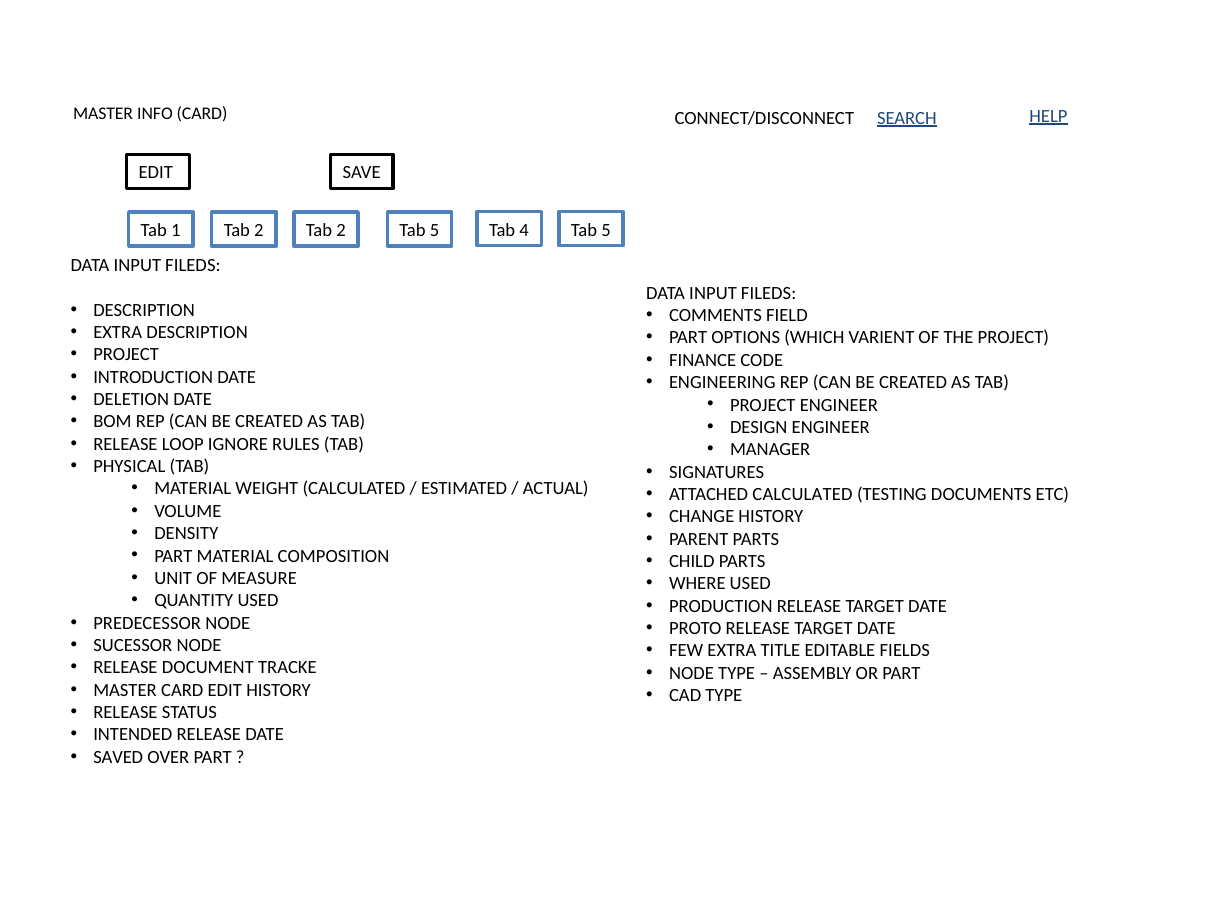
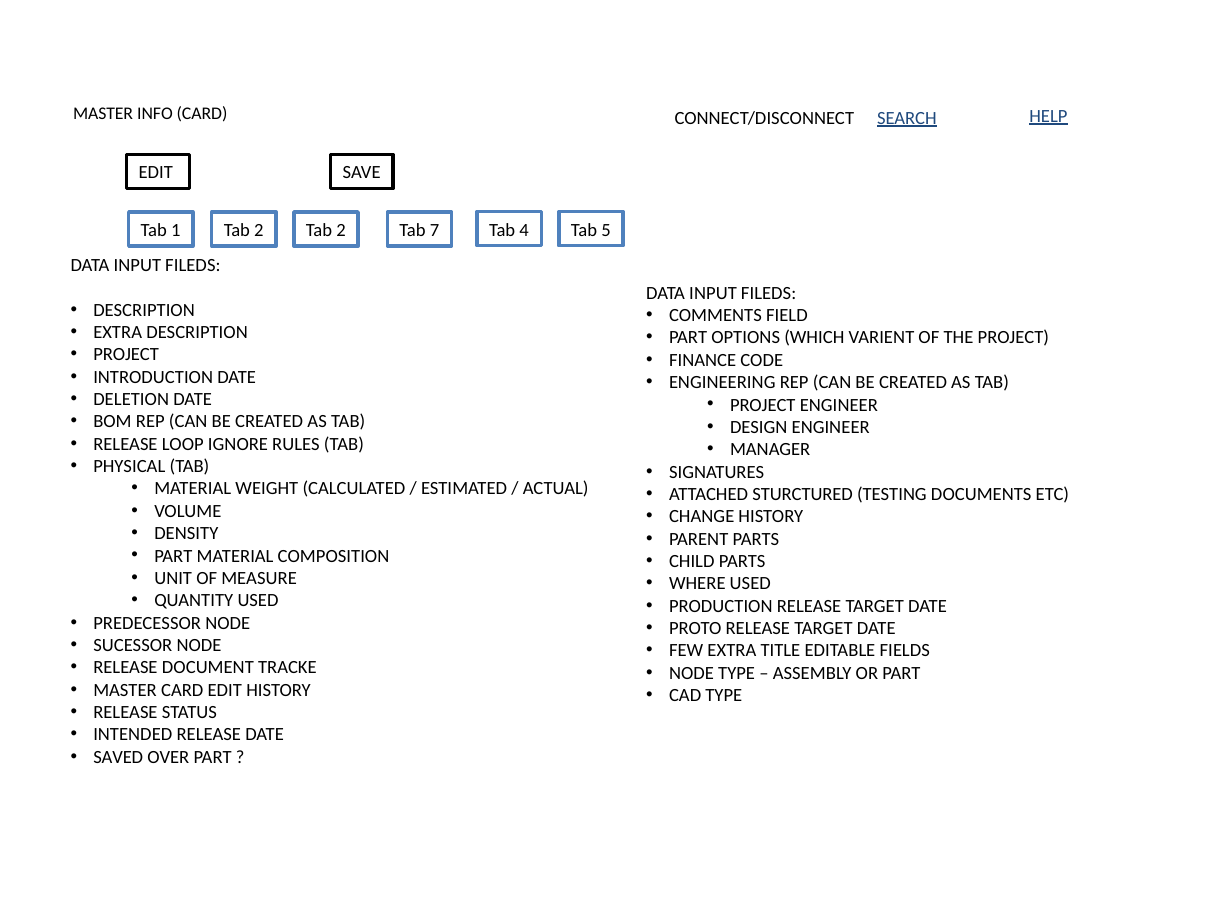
5: 5 -> 7 (435, 230)
ATTACHED CALCULATED: CALCULATED -> STURCTURED (803, 494)
